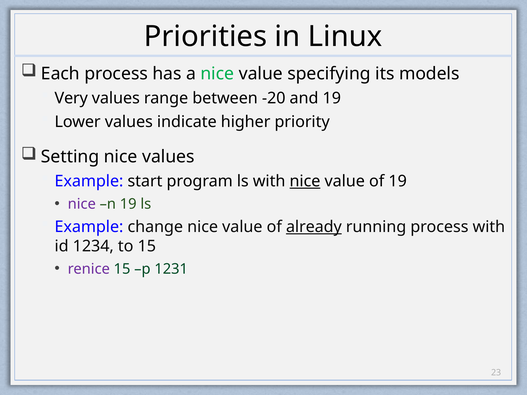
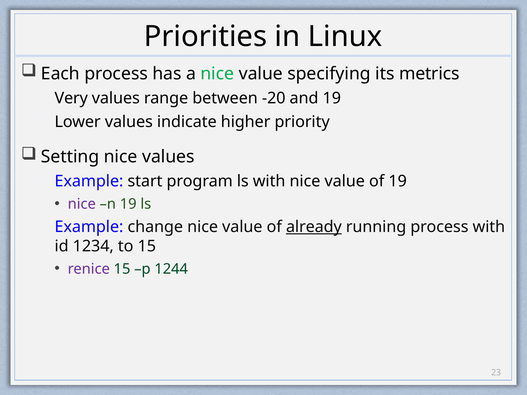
models: models -> metrics (429, 74)
nice underline: present -> none (305, 181)
1231: 1231 -> 1244 (171, 269)
